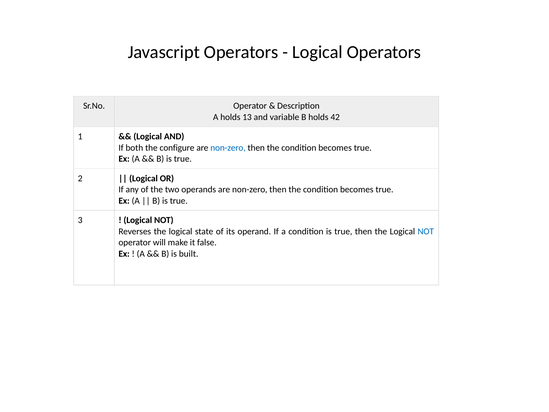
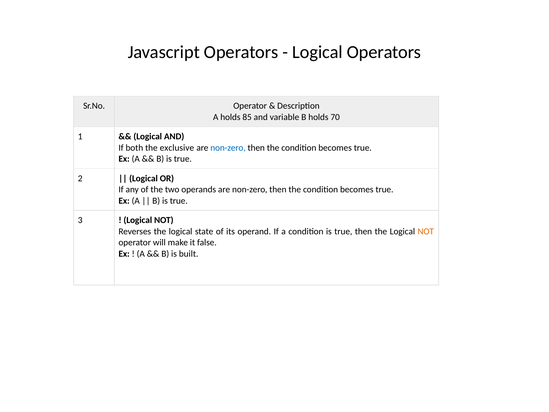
13: 13 -> 85 (247, 117)
42: 42 -> 70 (335, 117)
configure: configure -> exclusive (177, 148)
NOT colour: blue -> orange (426, 231)
